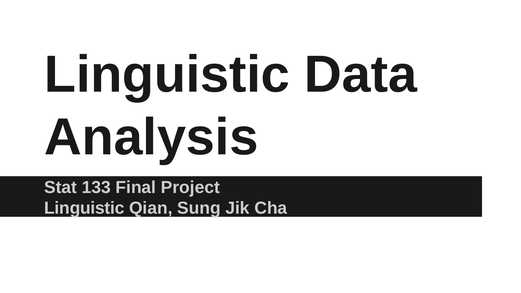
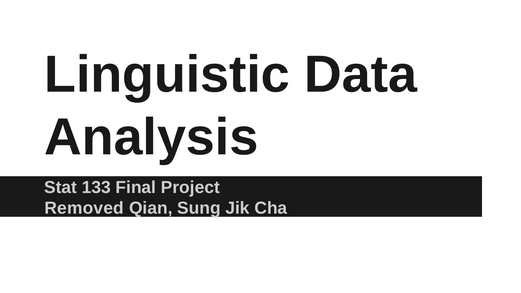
Linguistic: Linguistic -> Removed (84, 208)
